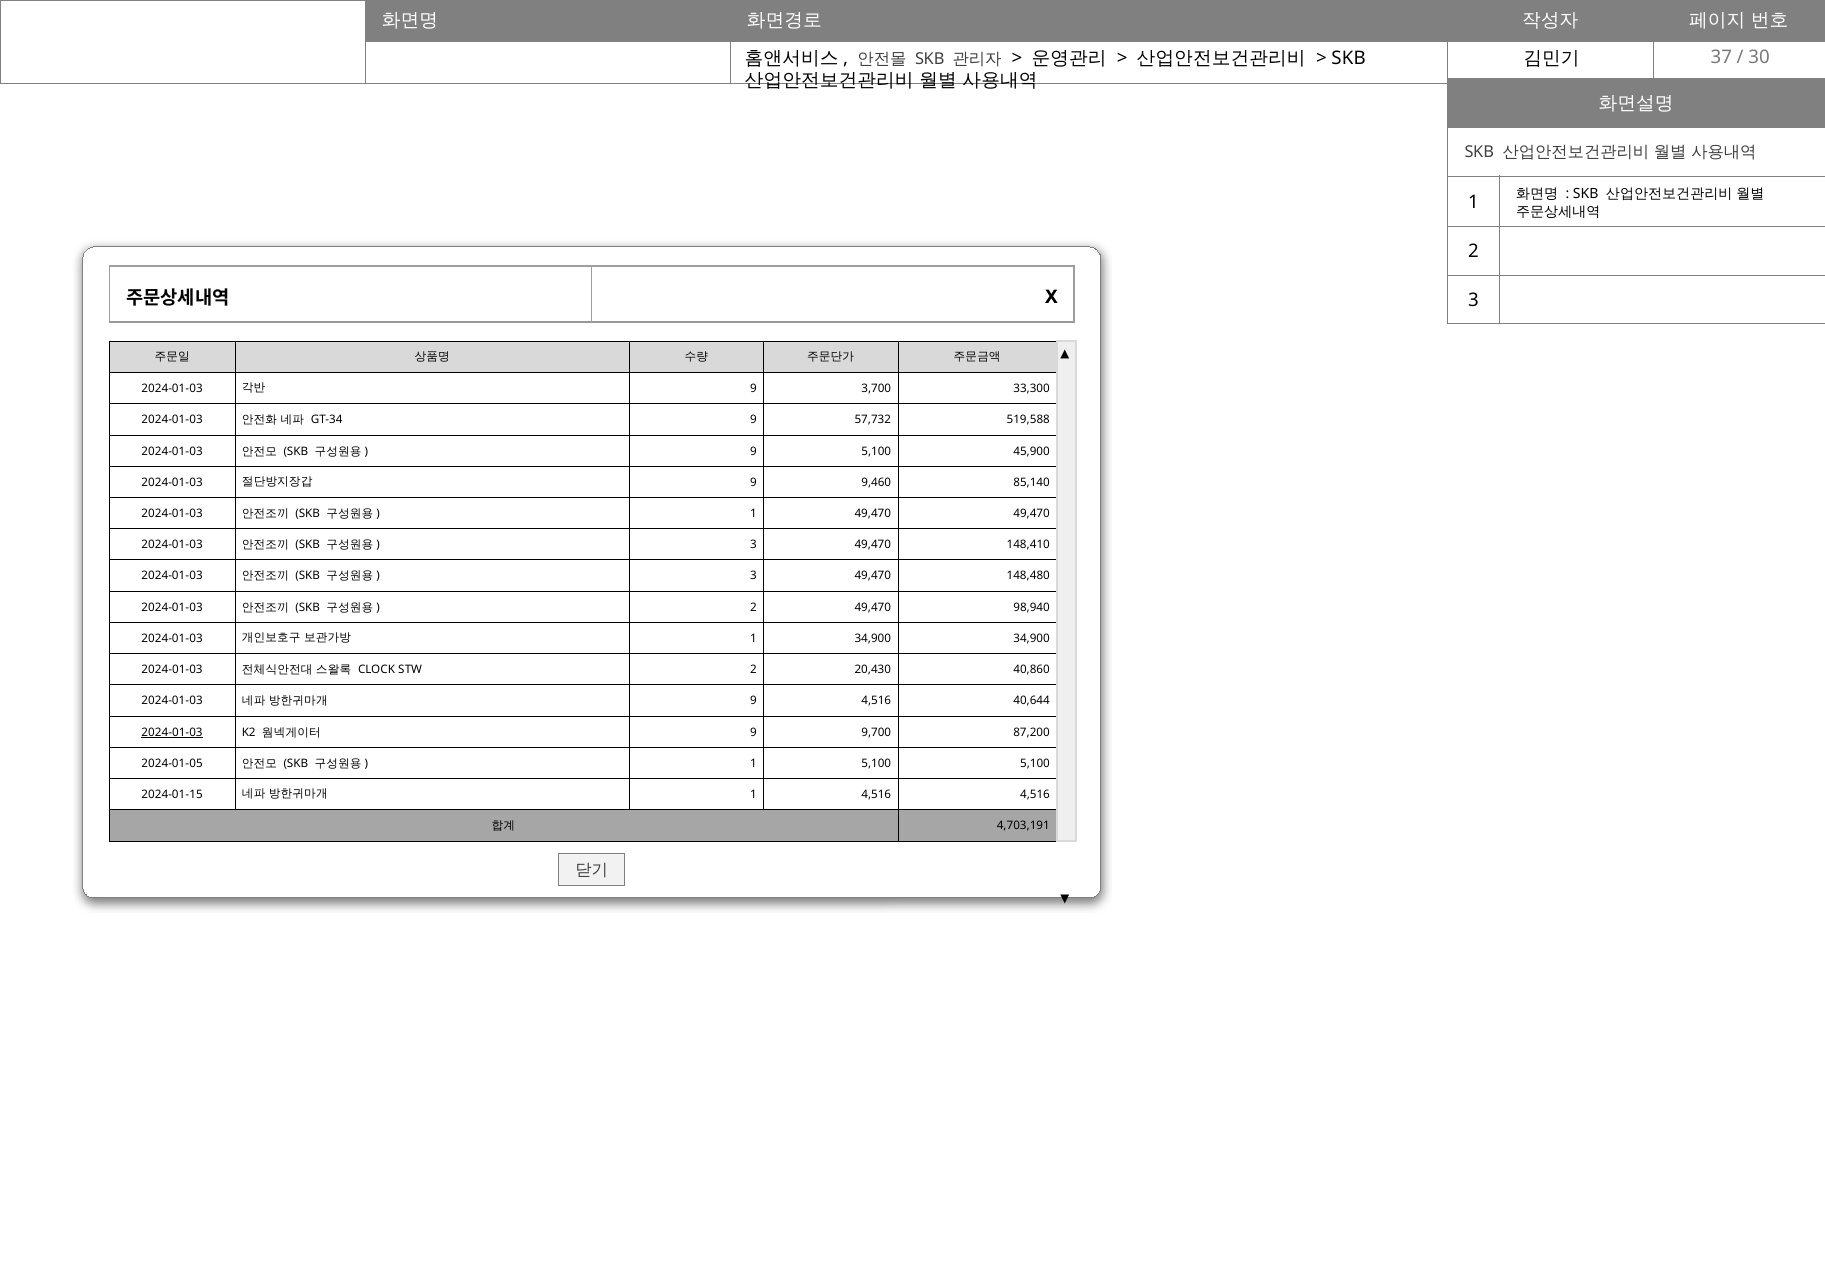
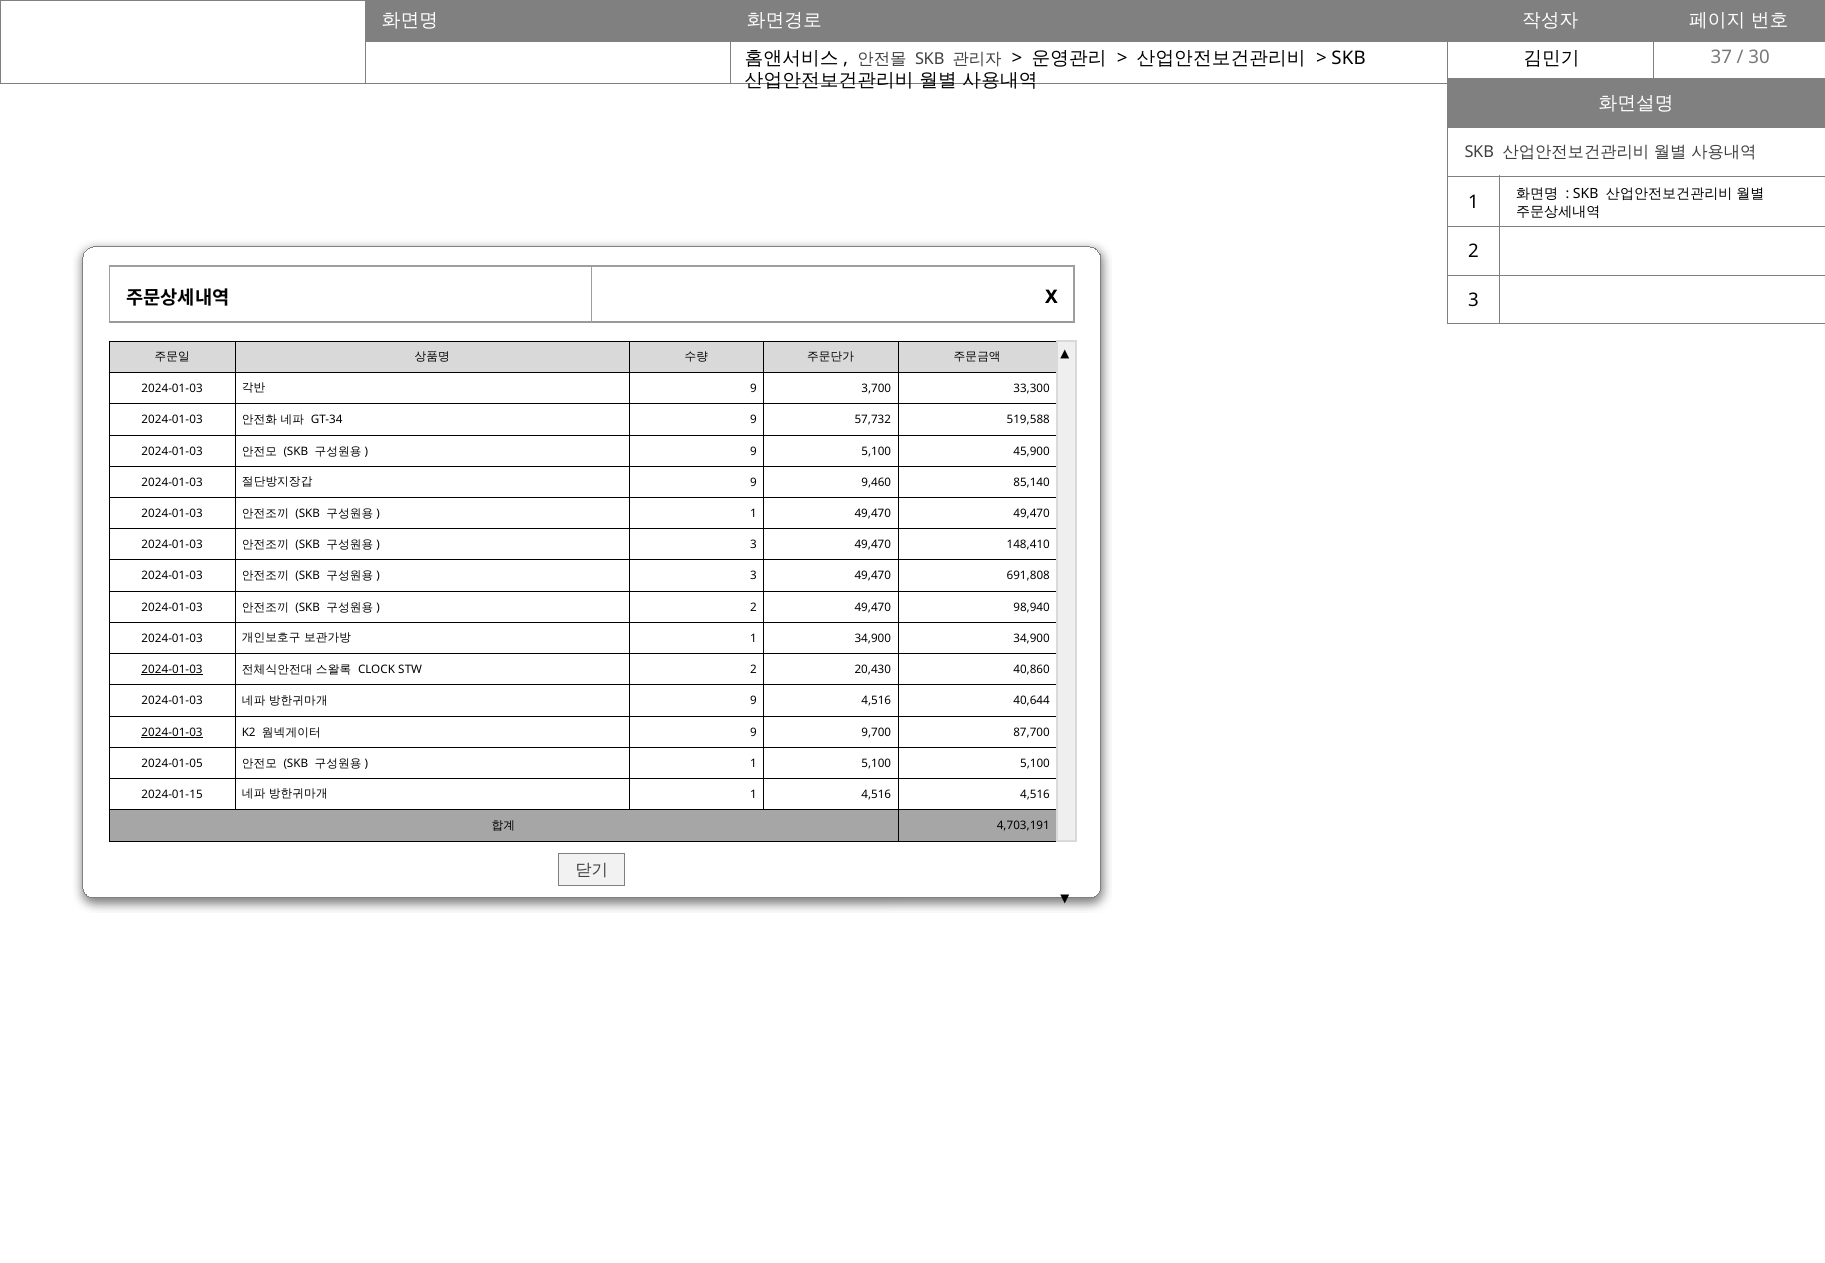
148,480: 148,480 -> 691,808 (1028, 576)
2024-01-03 underline: none -> present (172, 670)
87,200: 87,200 -> 87,700 (1032, 732)
